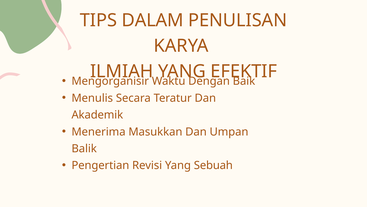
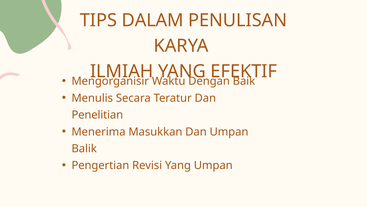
Akademik: Akademik -> Penelitian (97, 115)
Yang Sebuah: Sebuah -> Umpan (213, 165)
